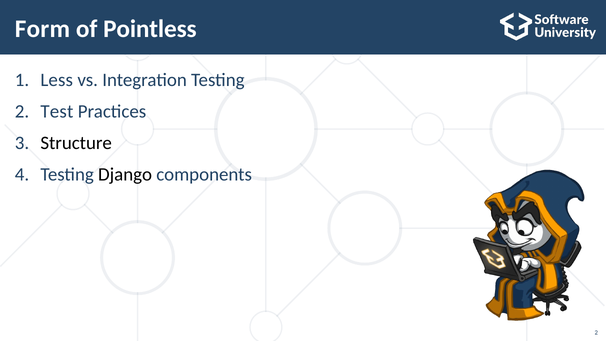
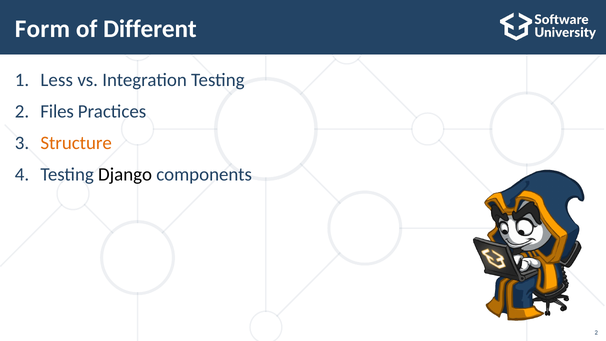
Pointless: Pointless -> Different (150, 29)
Test: Test -> Files (57, 112)
Structure colour: black -> orange (76, 143)
